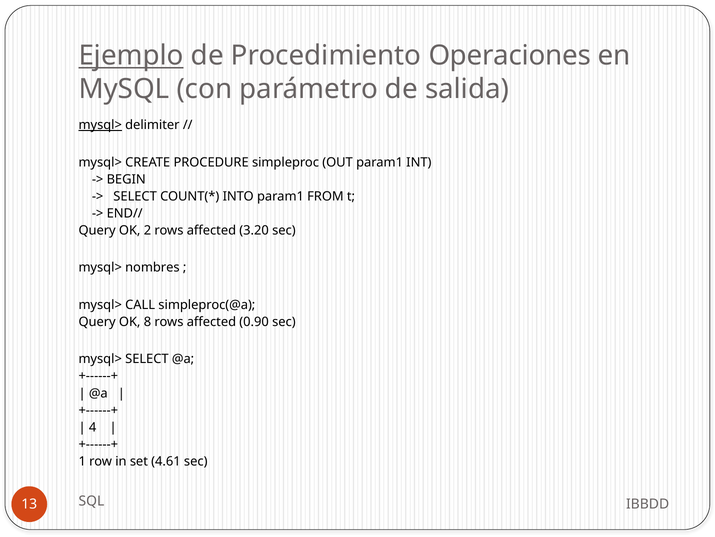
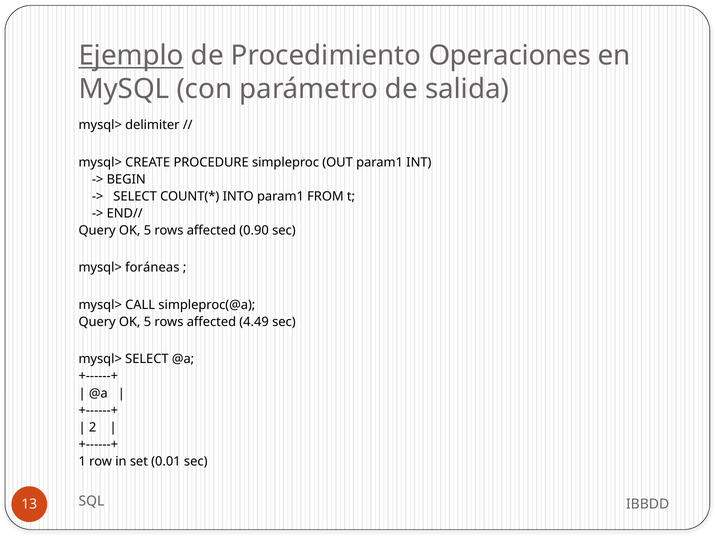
mysql> underline: present -> none (100, 125)
2: 2 -> 5 (147, 230)
3.20: 3.20 -> 0.90 (254, 230)
nombres: nombres -> foráneas (152, 267)
8: 8 -> 5 (147, 322)
0.90: 0.90 -> 4.49 (254, 322)
4: 4 -> 2 (93, 427)
4.61: 4.61 -> 0.01 (166, 461)
